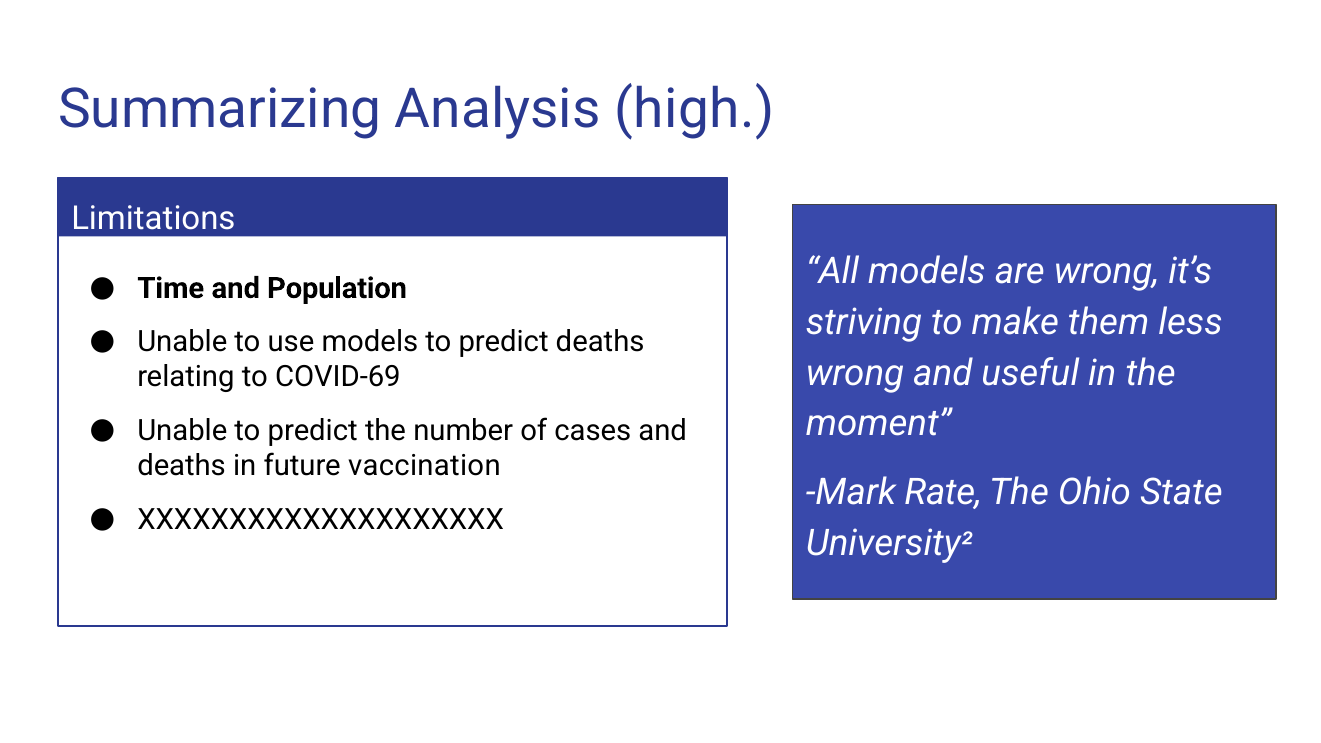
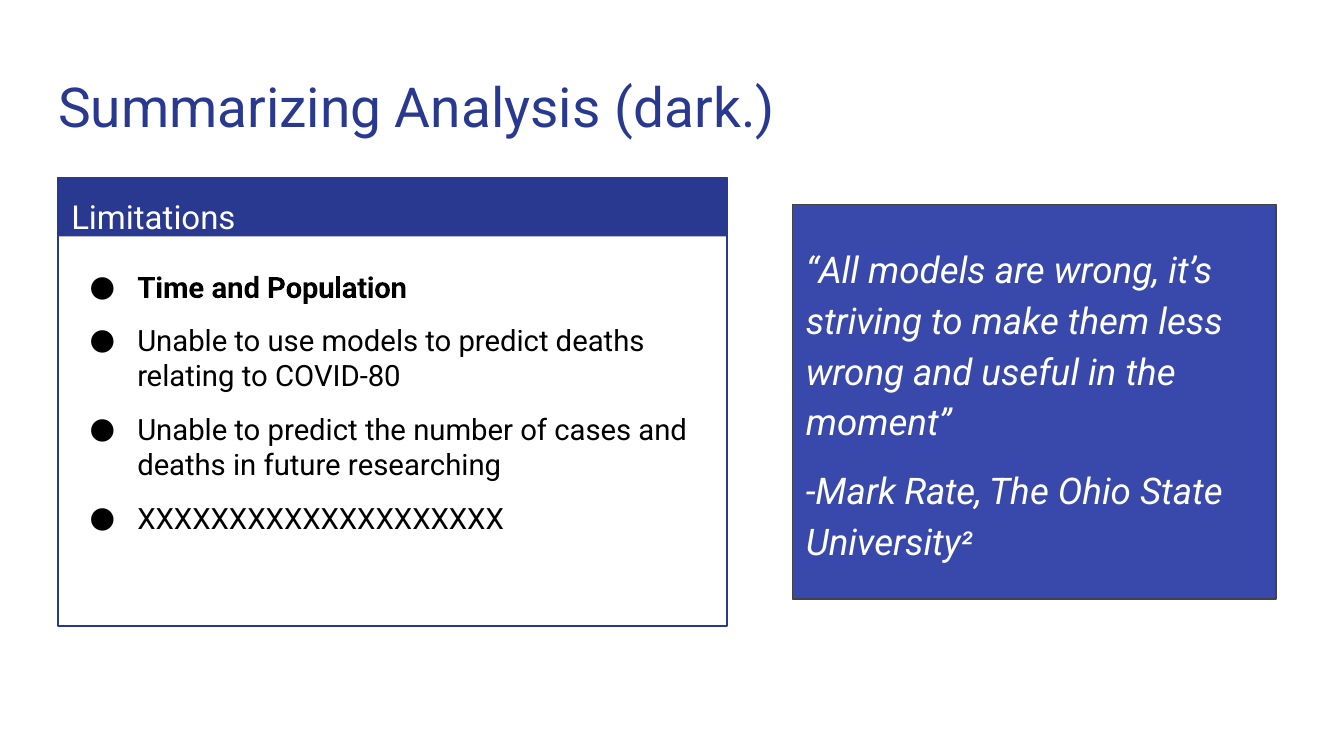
high: high -> dark (695, 109)
COVID-69: COVID-69 -> COVID-80 (338, 377)
vaccination: vaccination -> researching (425, 466)
